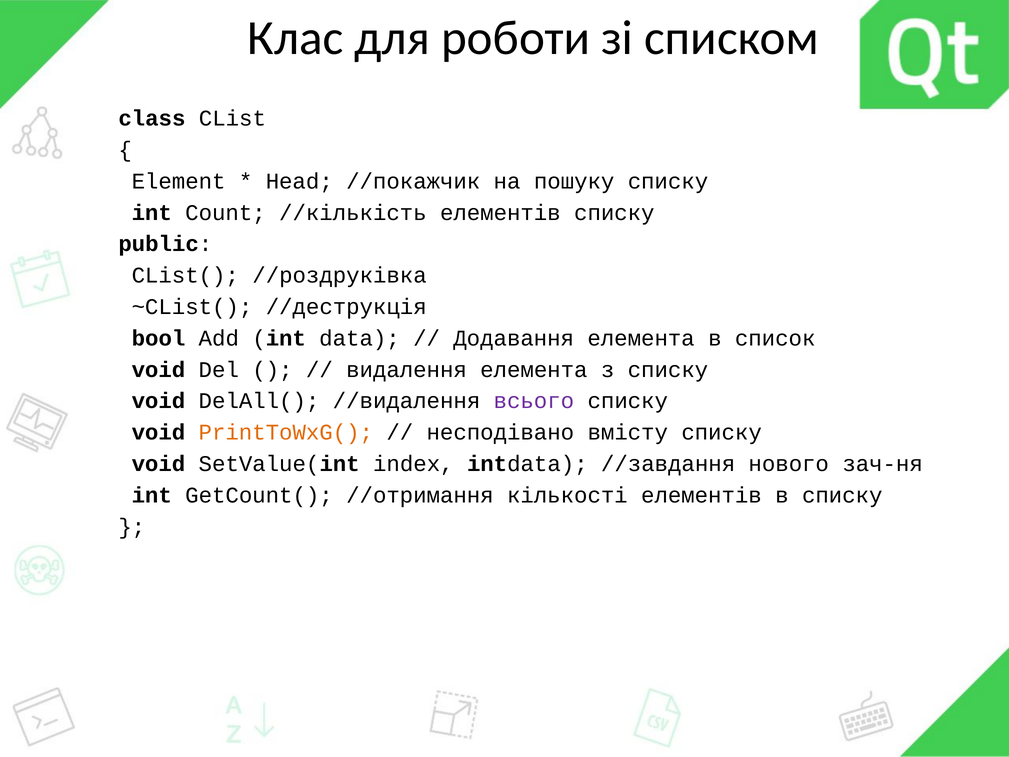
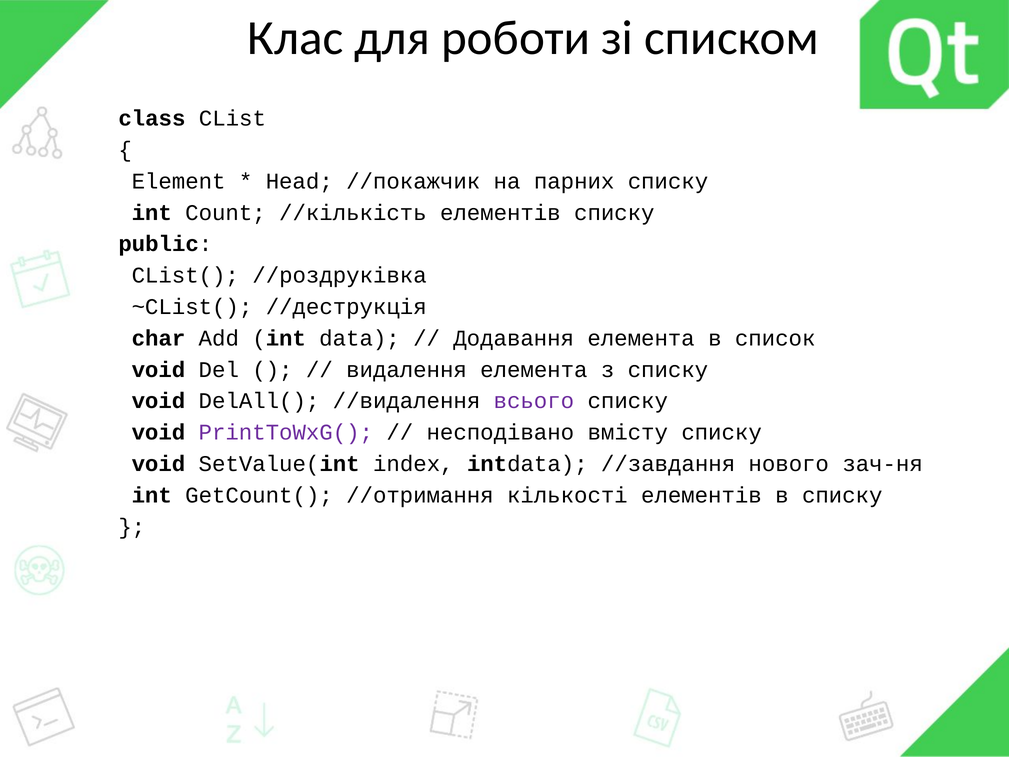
пошуку: пошуку -> парних (574, 181)
bool: bool -> char (159, 338)
PrintToWxG( colour: orange -> purple (286, 432)
